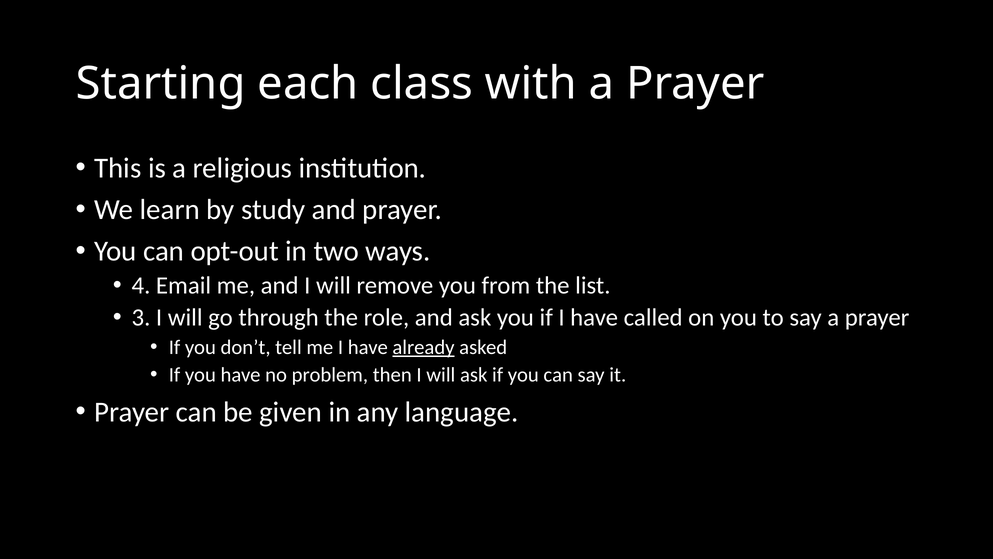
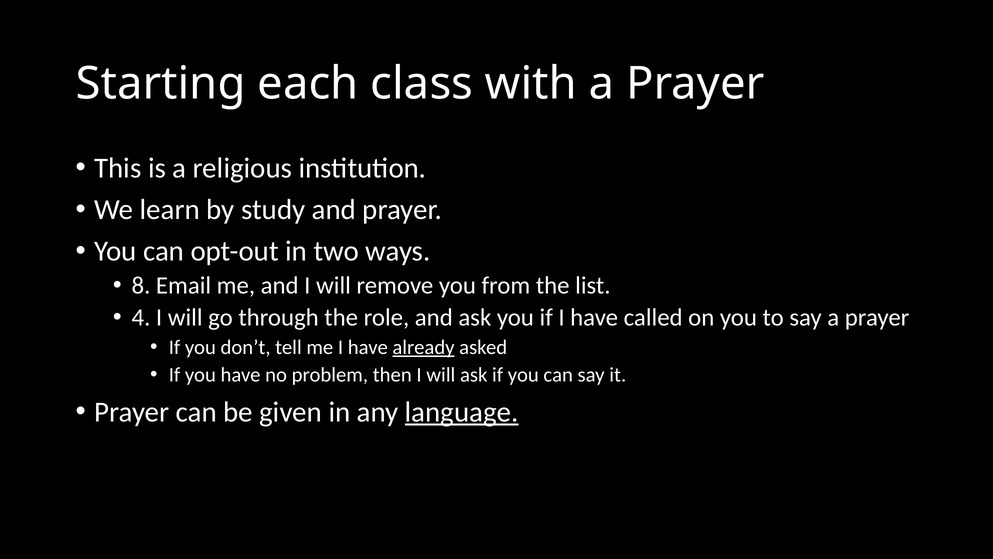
4: 4 -> 8 (141, 285)
3: 3 -> 4 (141, 317)
language underline: none -> present (462, 412)
